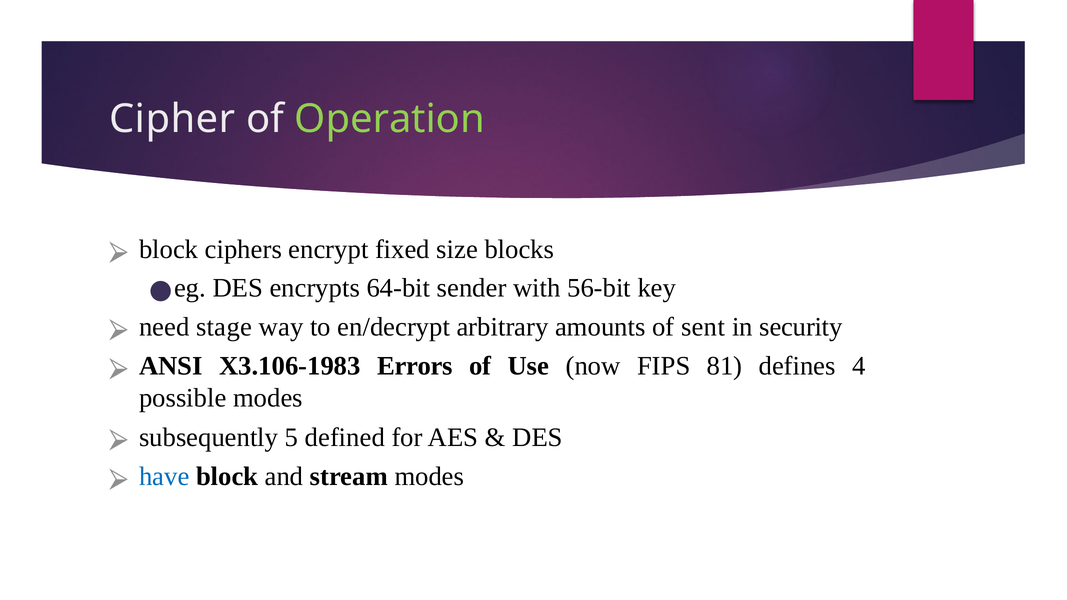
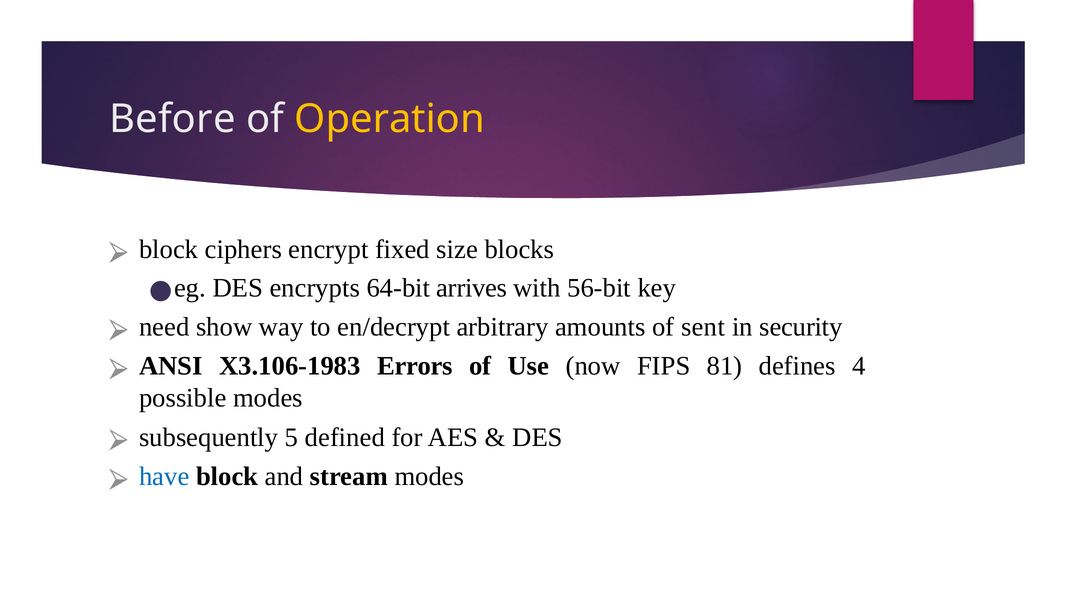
Cipher: Cipher -> Before (172, 119)
Operation colour: light green -> yellow (390, 119)
sender: sender -> arrives (472, 288)
stage: stage -> show (224, 327)
